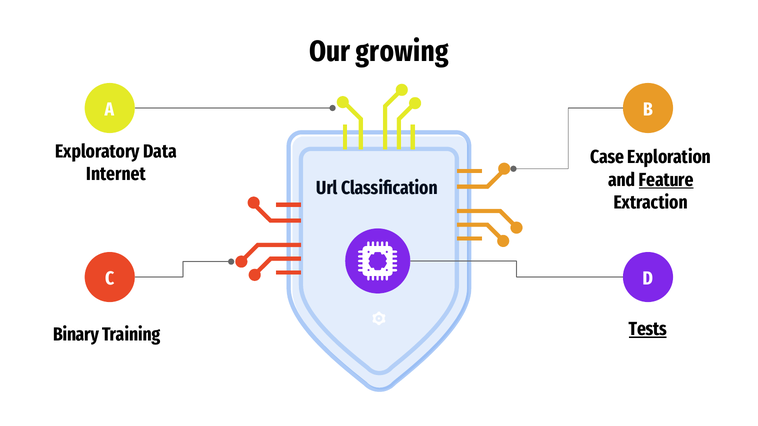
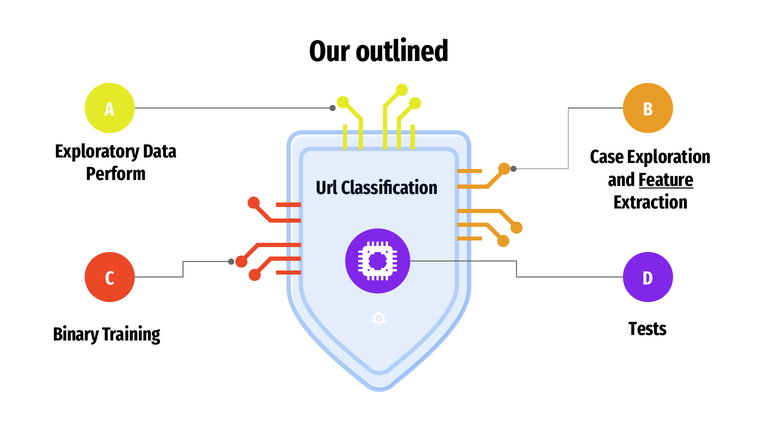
growing: growing -> outlined (402, 52)
Internet: Internet -> Perform (116, 174)
Tests underline: present -> none (648, 329)
